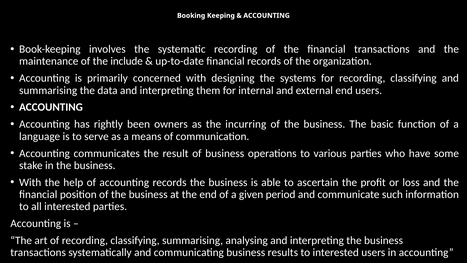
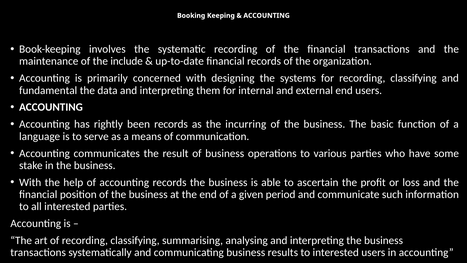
summarising: summarising -> fundamental (48, 90)
been owners: owners -> records (171, 124)
